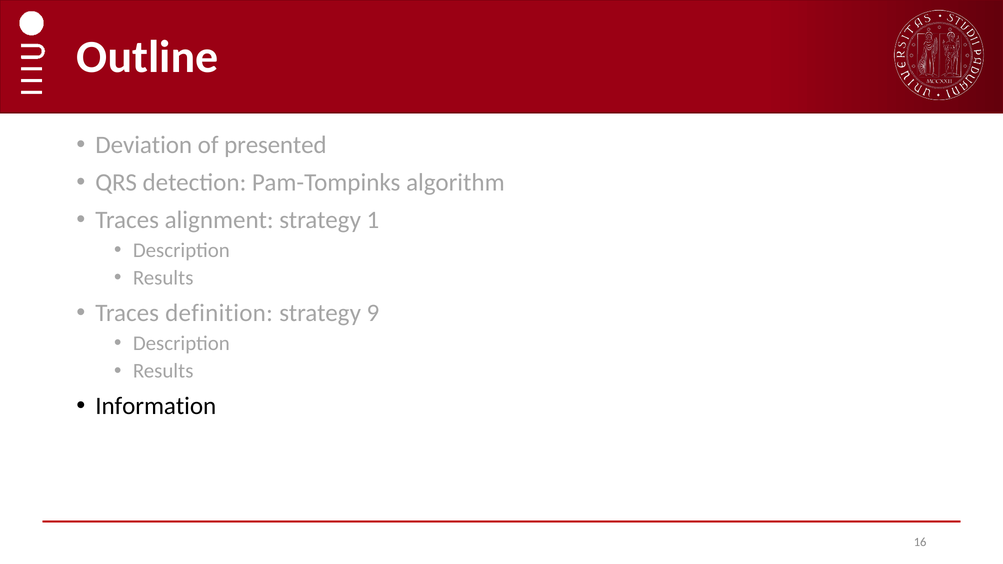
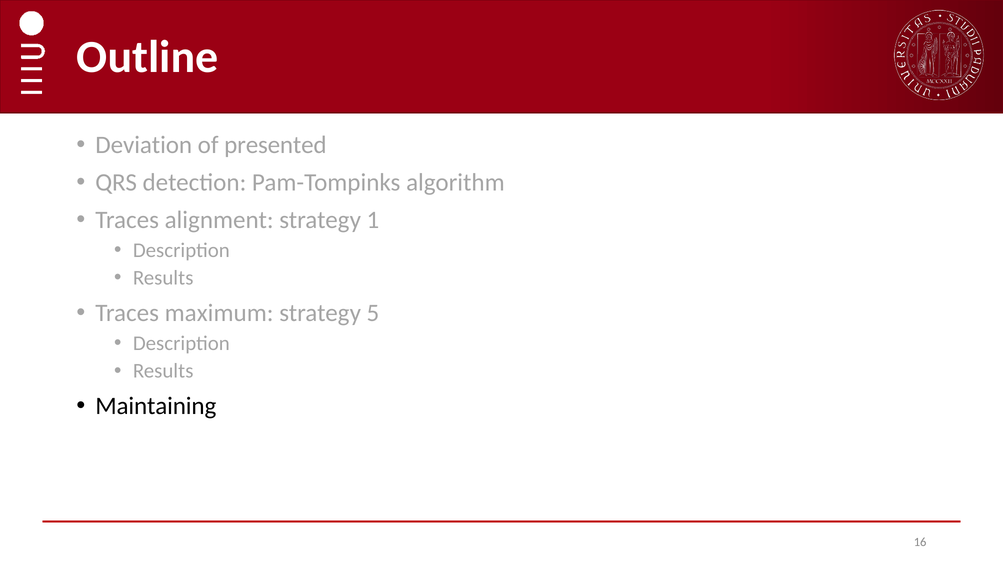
definition: definition -> maximum (219, 313)
9: 9 -> 5 (373, 313)
Information: Information -> Maintaining (156, 406)
